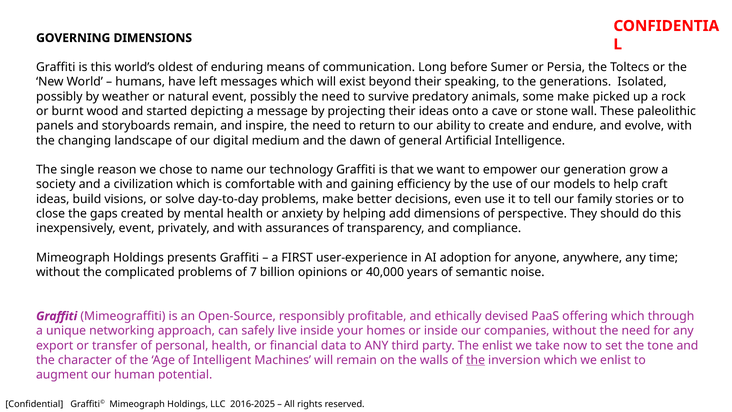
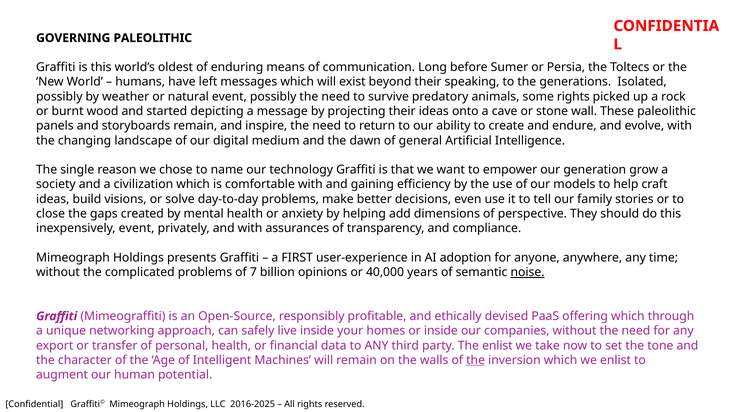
GOVERNING DIMENSIONS: DIMENSIONS -> PALEOLITHIC (153, 38)
some make: make -> rights (573, 97)
noise underline: none -> present (528, 272)
